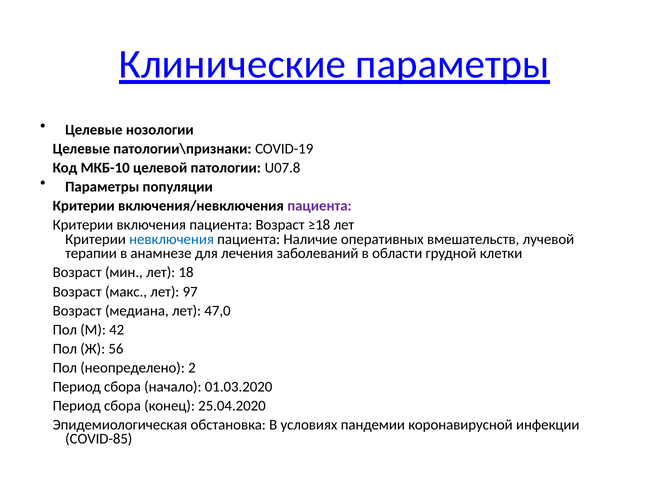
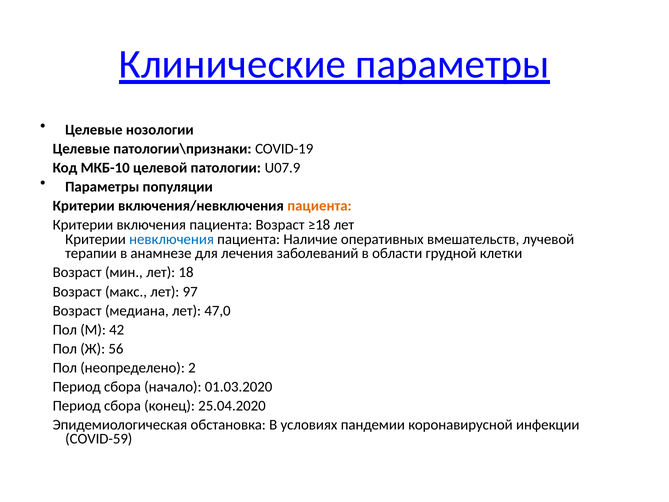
U07.8: U07.8 -> U07.9 (283, 168)
пациента colour: purple -> orange (320, 206)
COVID-85: COVID-85 -> COVID-59 (99, 439)
